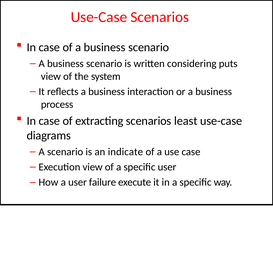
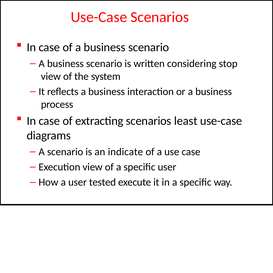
puts: puts -> stop (228, 64)
failure: failure -> tested (102, 182)
